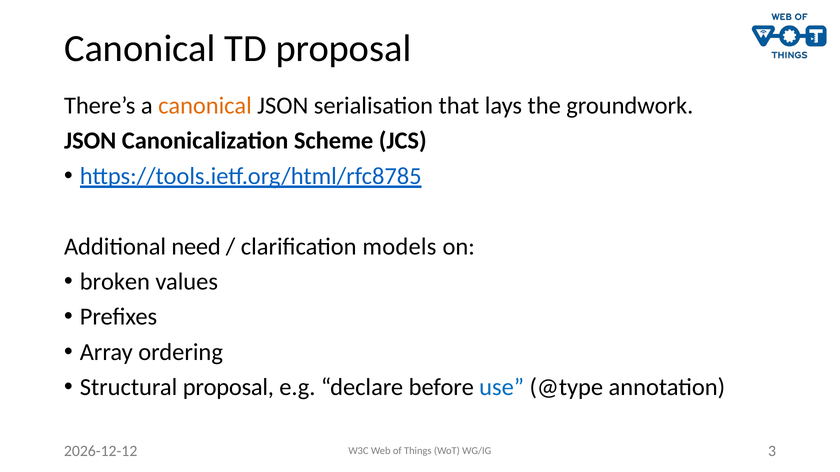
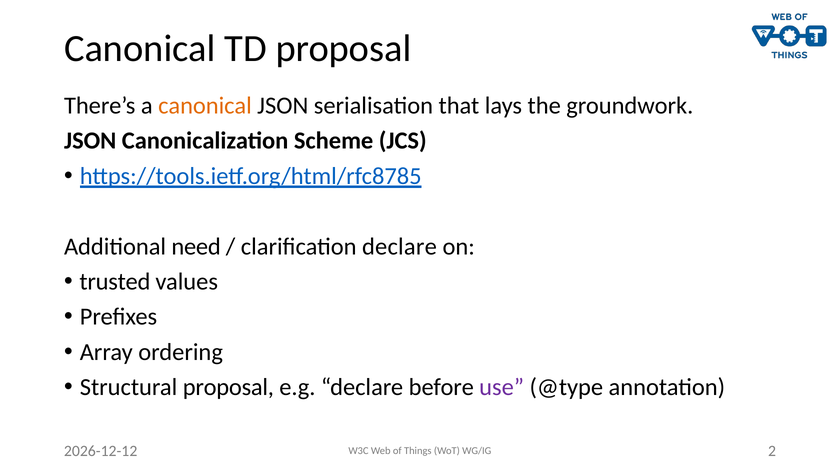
clarification models: models -> declare (399, 247)
broken: broken -> trusted (115, 282)
use colour: blue -> purple (502, 387)
3: 3 -> 2 (772, 452)
